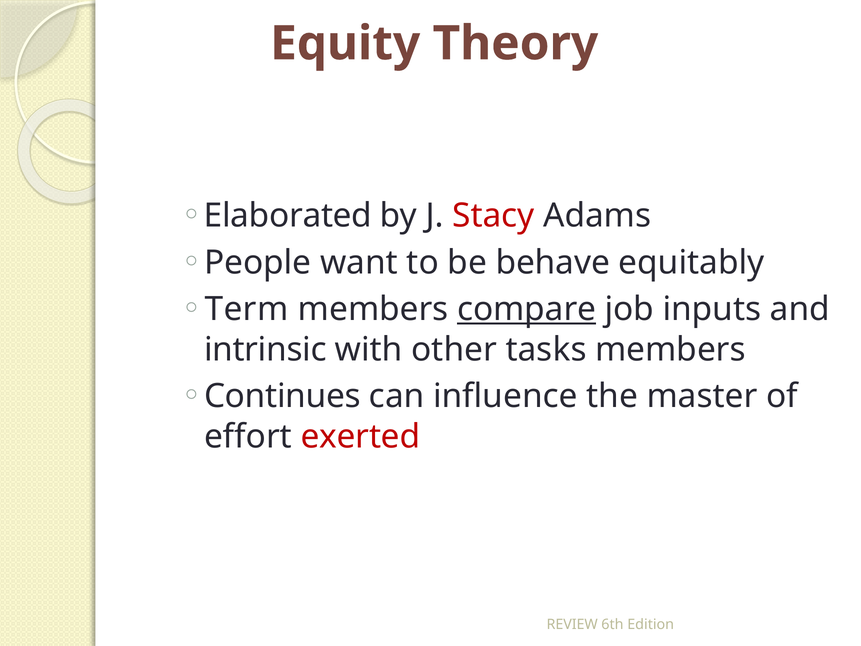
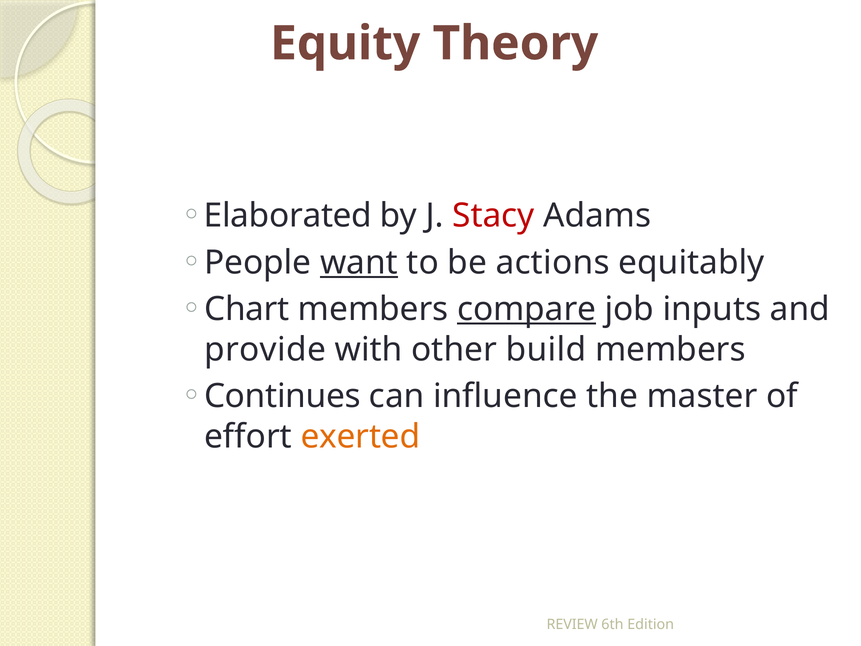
want underline: none -> present (359, 262)
behave: behave -> actions (553, 262)
Term: Term -> Chart (247, 309)
intrinsic: intrinsic -> provide (265, 349)
tasks: tasks -> build (546, 349)
exerted colour: red -> orange (360, 436)
